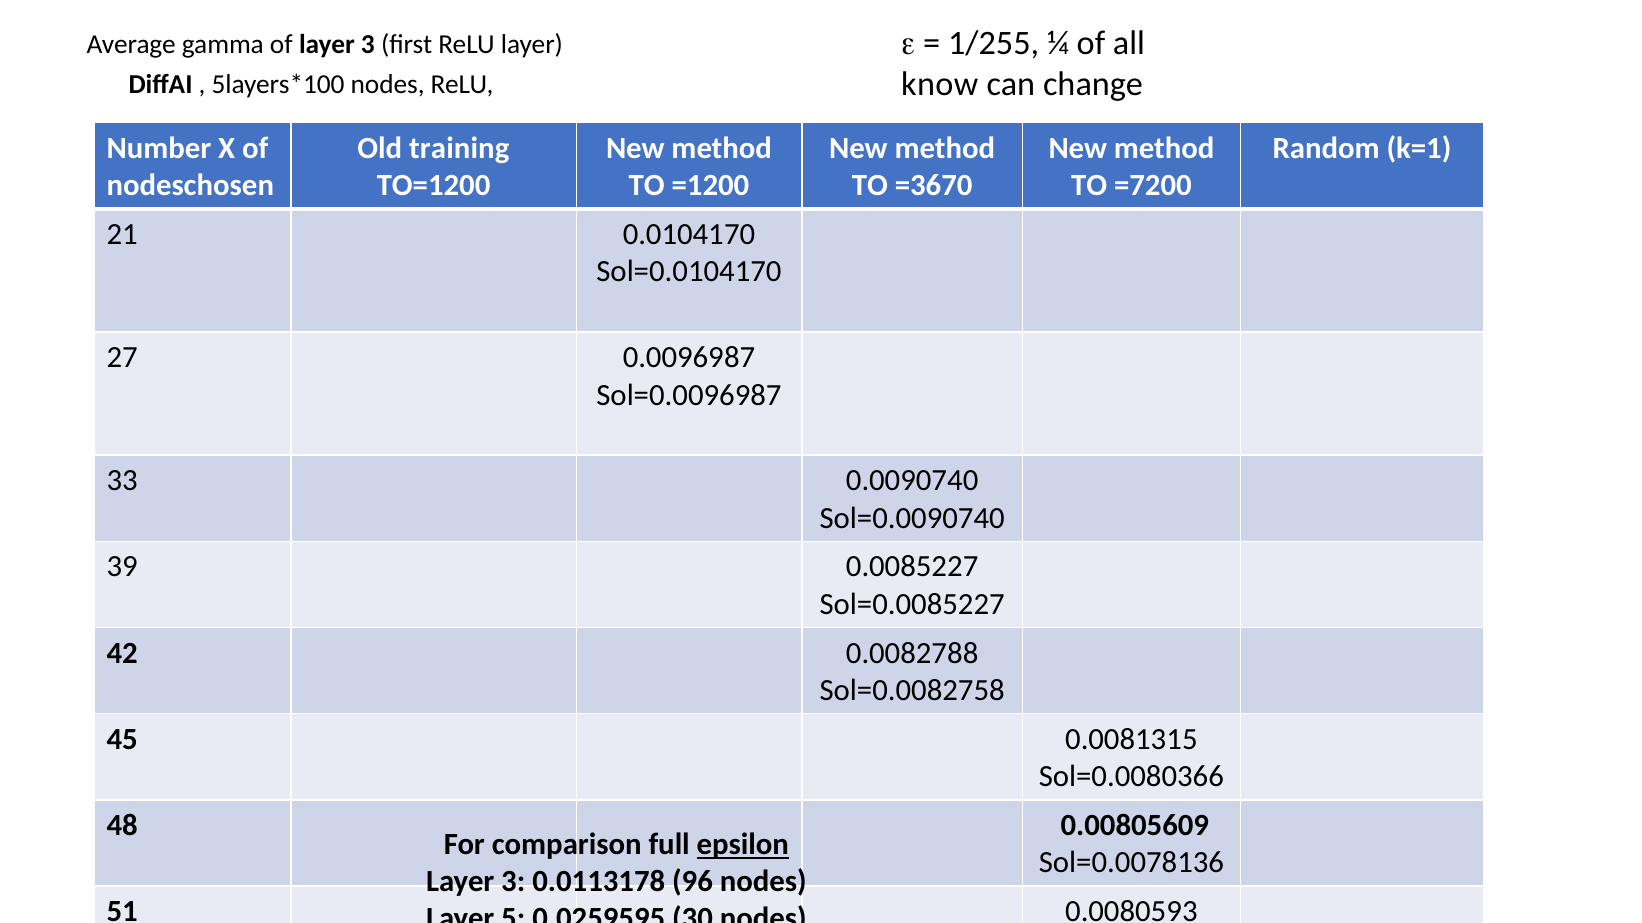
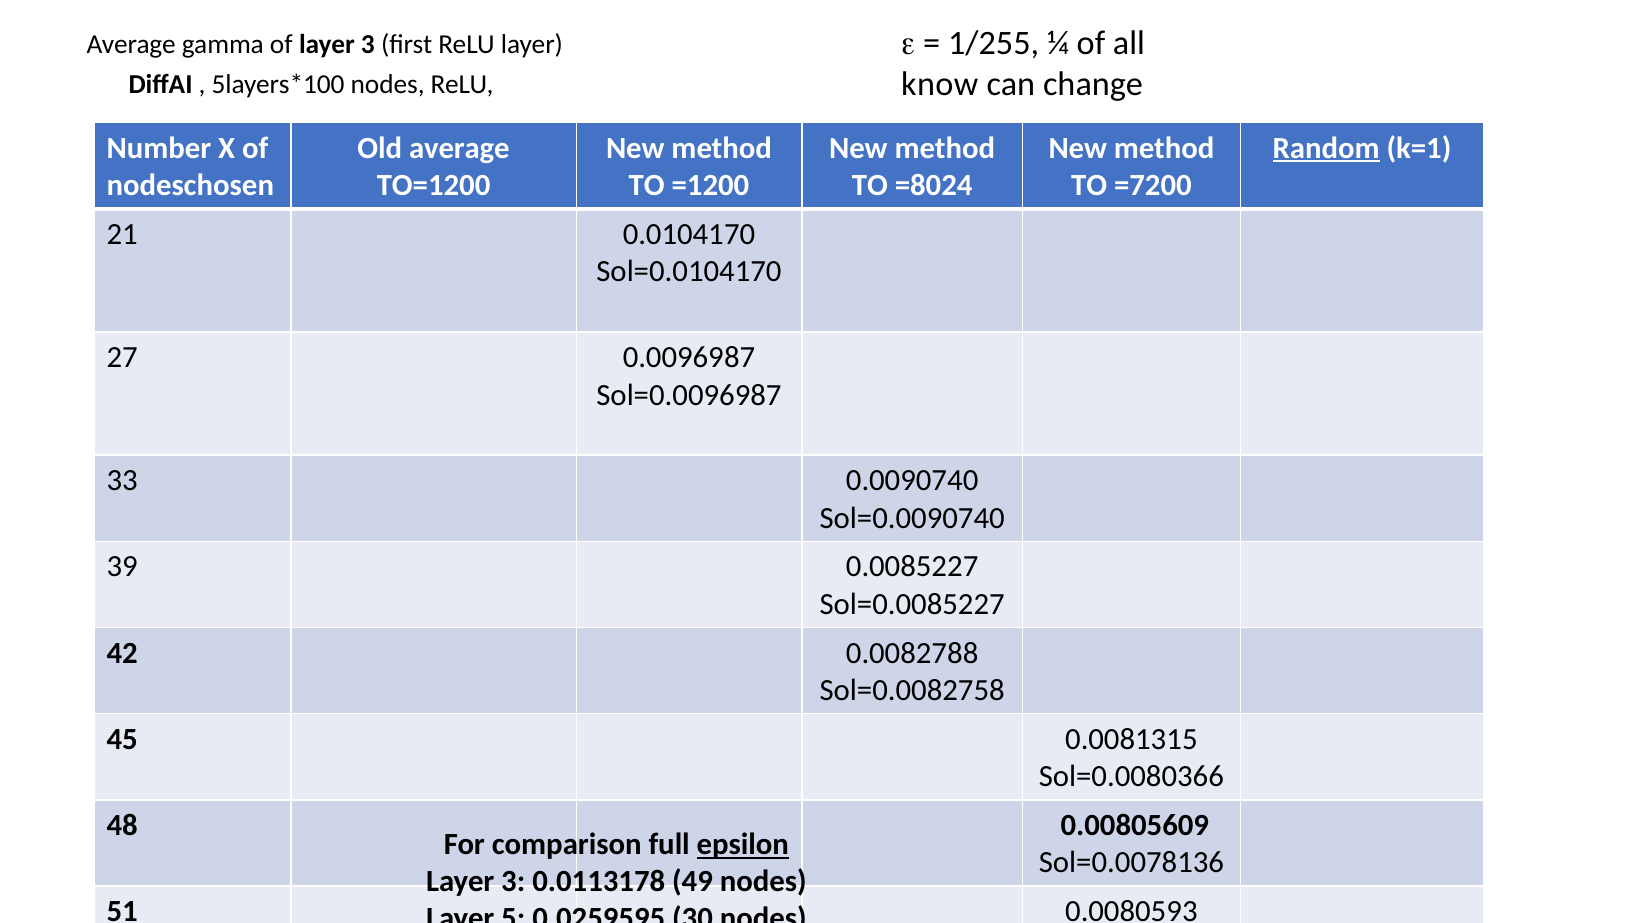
Old training: training -> average (459, 148)
Random underline: none -> present (1326, 148)
=3670: =3670 -> =8024 (934, 186)
96: 96 -> 49 (693, 882)
